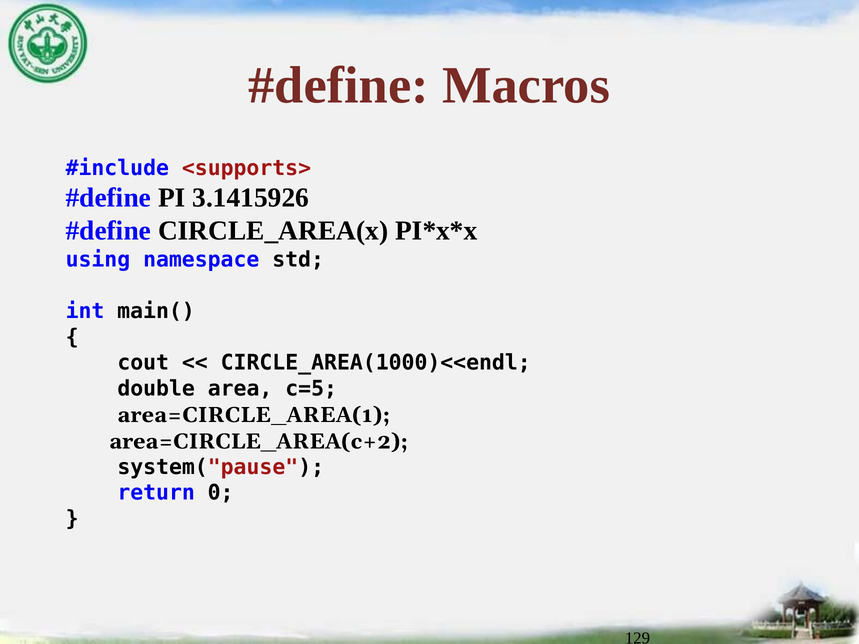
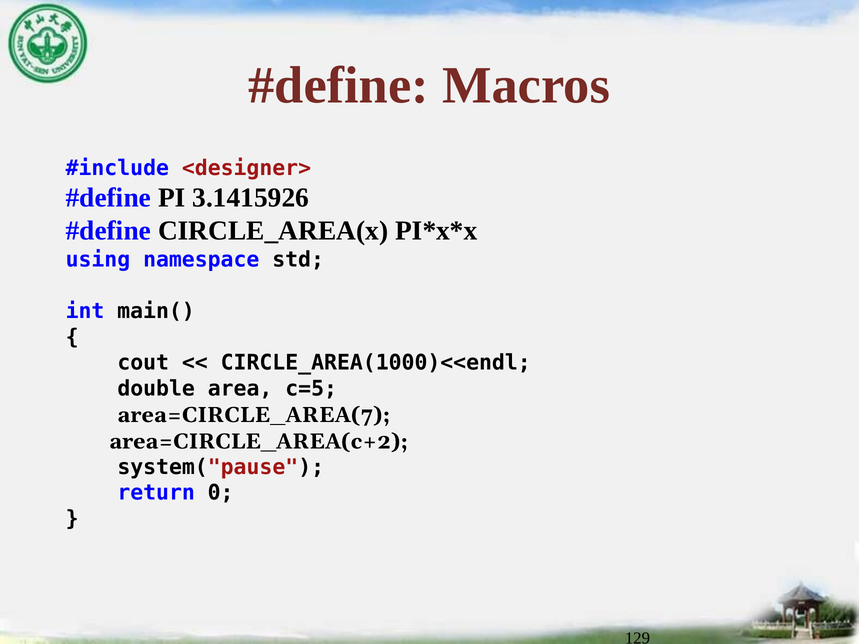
<supports>: <supports> -> <designer> (247, 168)
area=CIRCLE_AREA(1: area=CIRCLE_AREA(1 -> area=CIRCLE_AREA(7 (254, 415)
